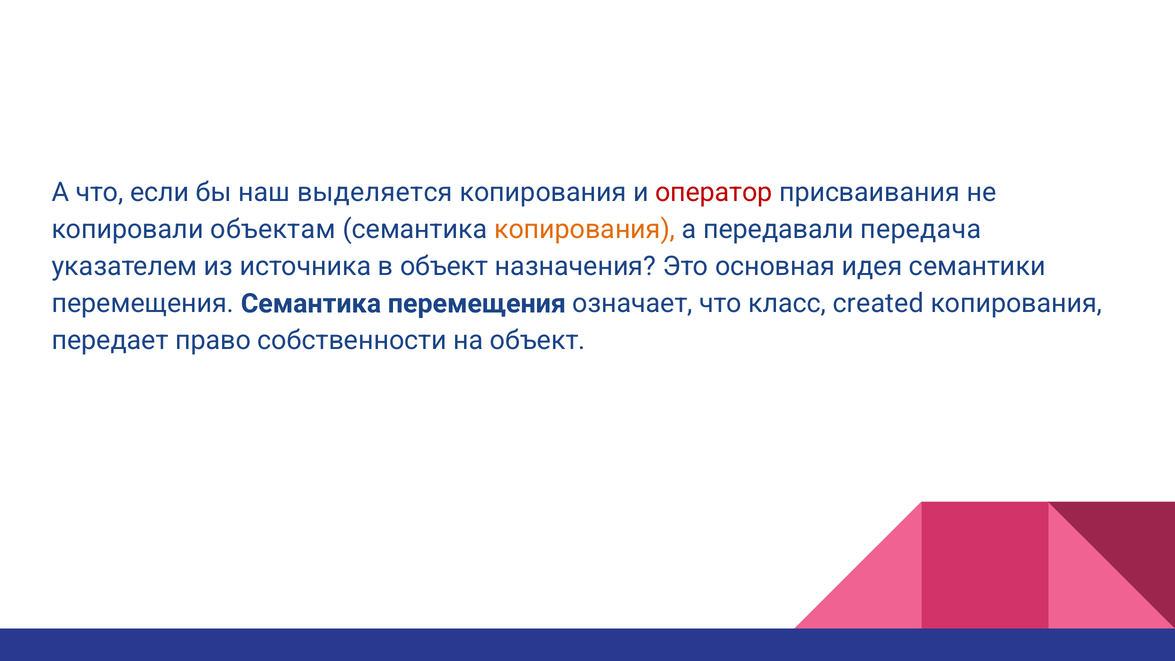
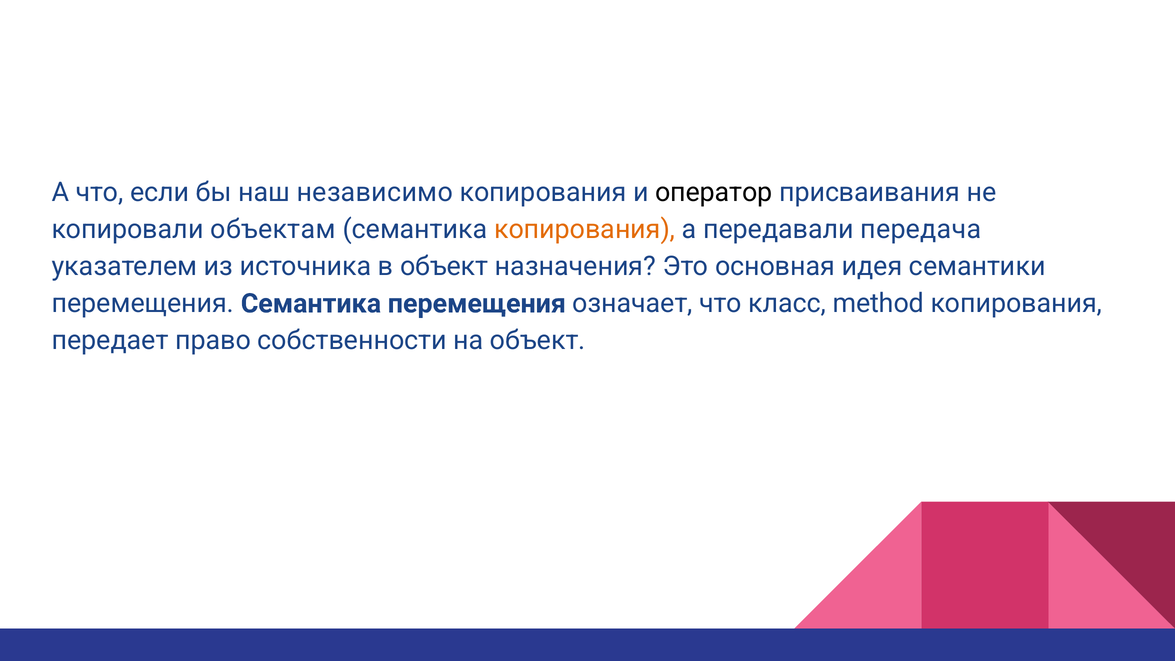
выделяется: выделяется -> независимо (375, 193)
оператор colour: red -> black (714, 193)
created: created -> method (878, 304)
